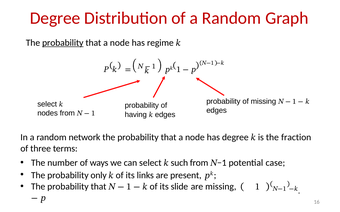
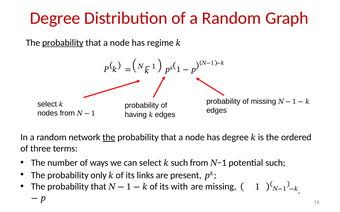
the underline: none -> present (109, 138)
fraction: fraction -> ordered (296, 138)
potential case: case -> such (275, 163)
slide: slide -> with (179, 187)
